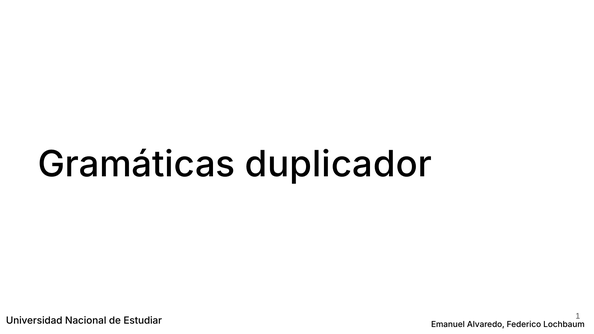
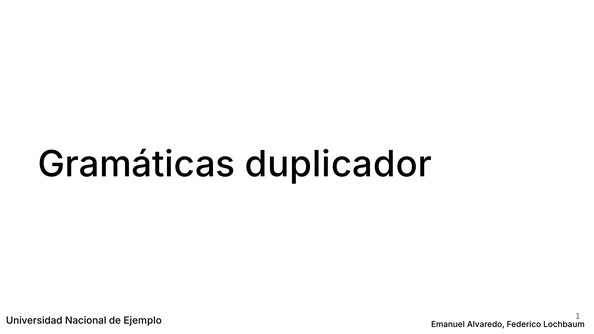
Estudiar: Estudiar -> Ejemplo (143, 321)
